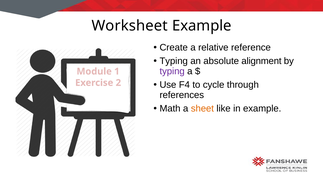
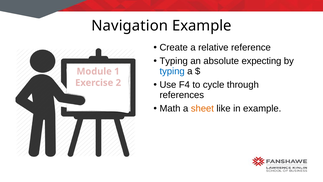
Worksheet: Worksheet -> Navigation (130, 26)
alignment: alignment -> expecting (261, 61)
typing colour: purple -> blue (172, 71)
